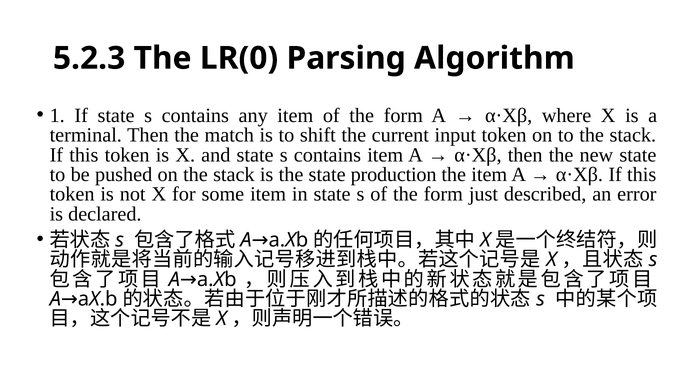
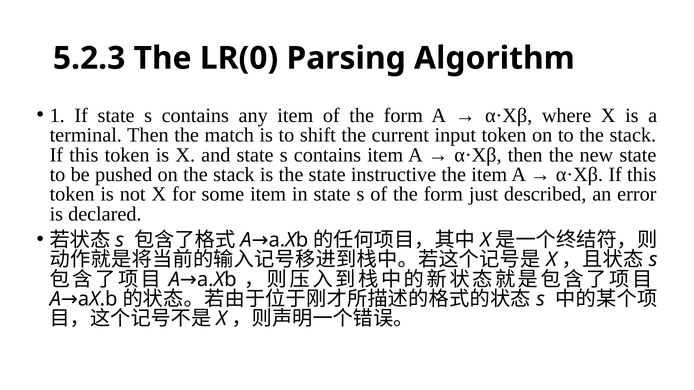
production: production -> instructive (393, 175)
